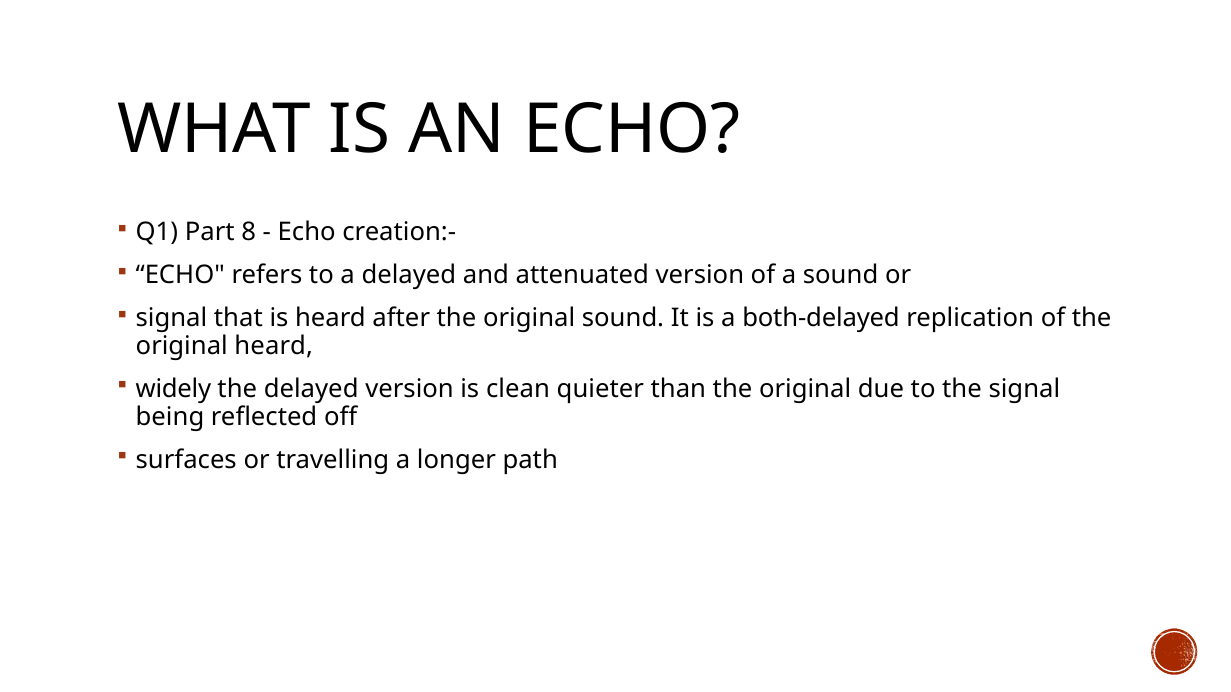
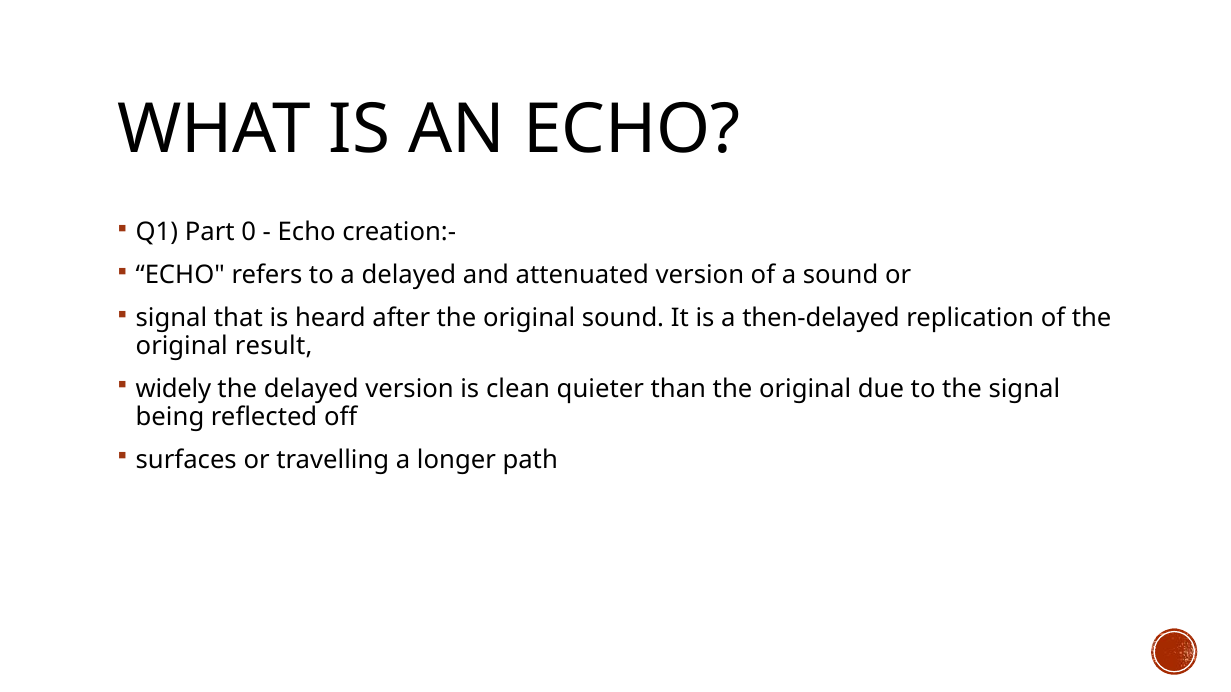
8: 8 -> 0 (249, 233)
both-delayed: both-delayed -> then-delayed (821, 319)
original heard: heard -> result (274, 346)
